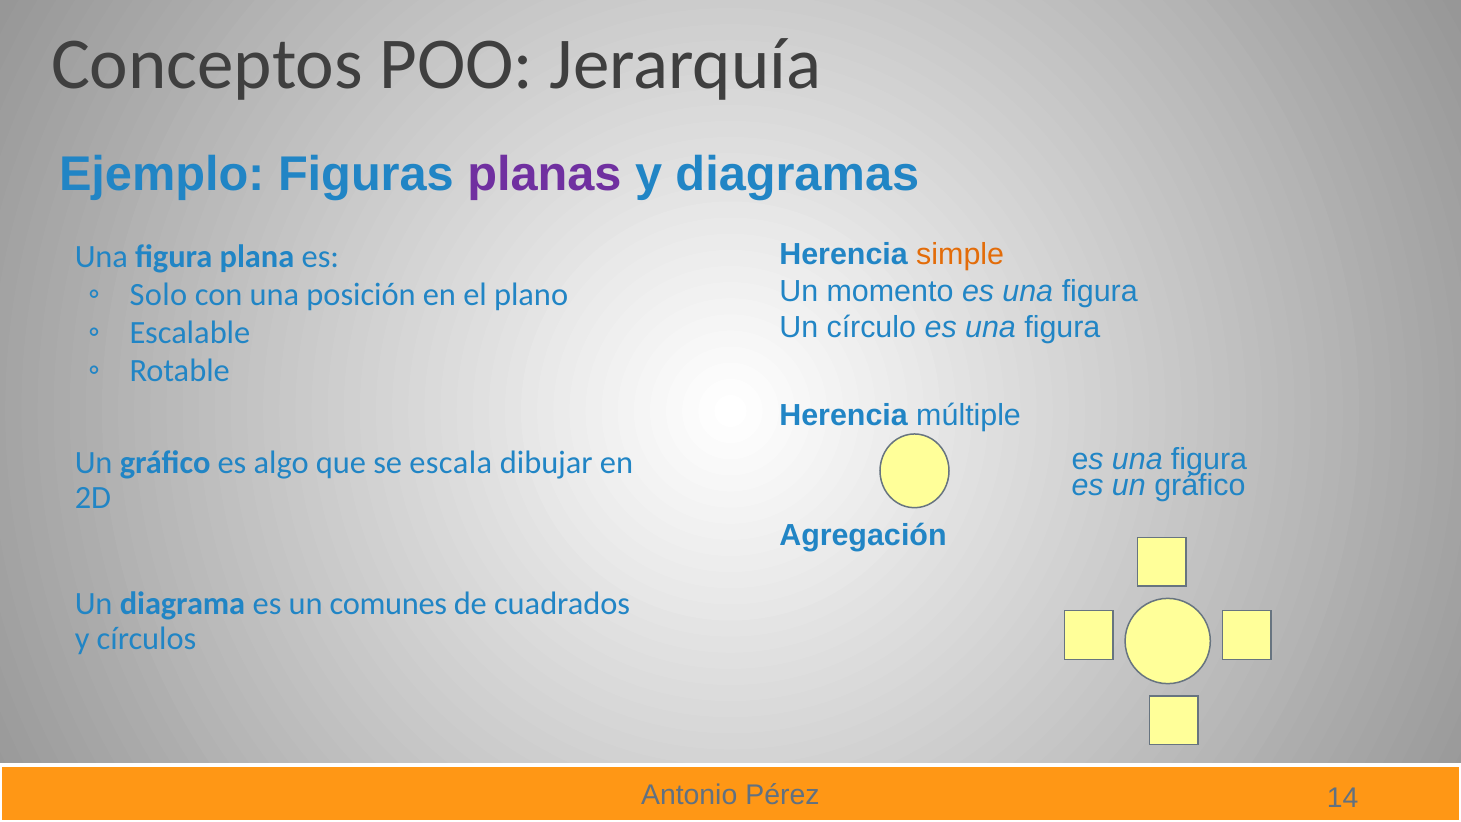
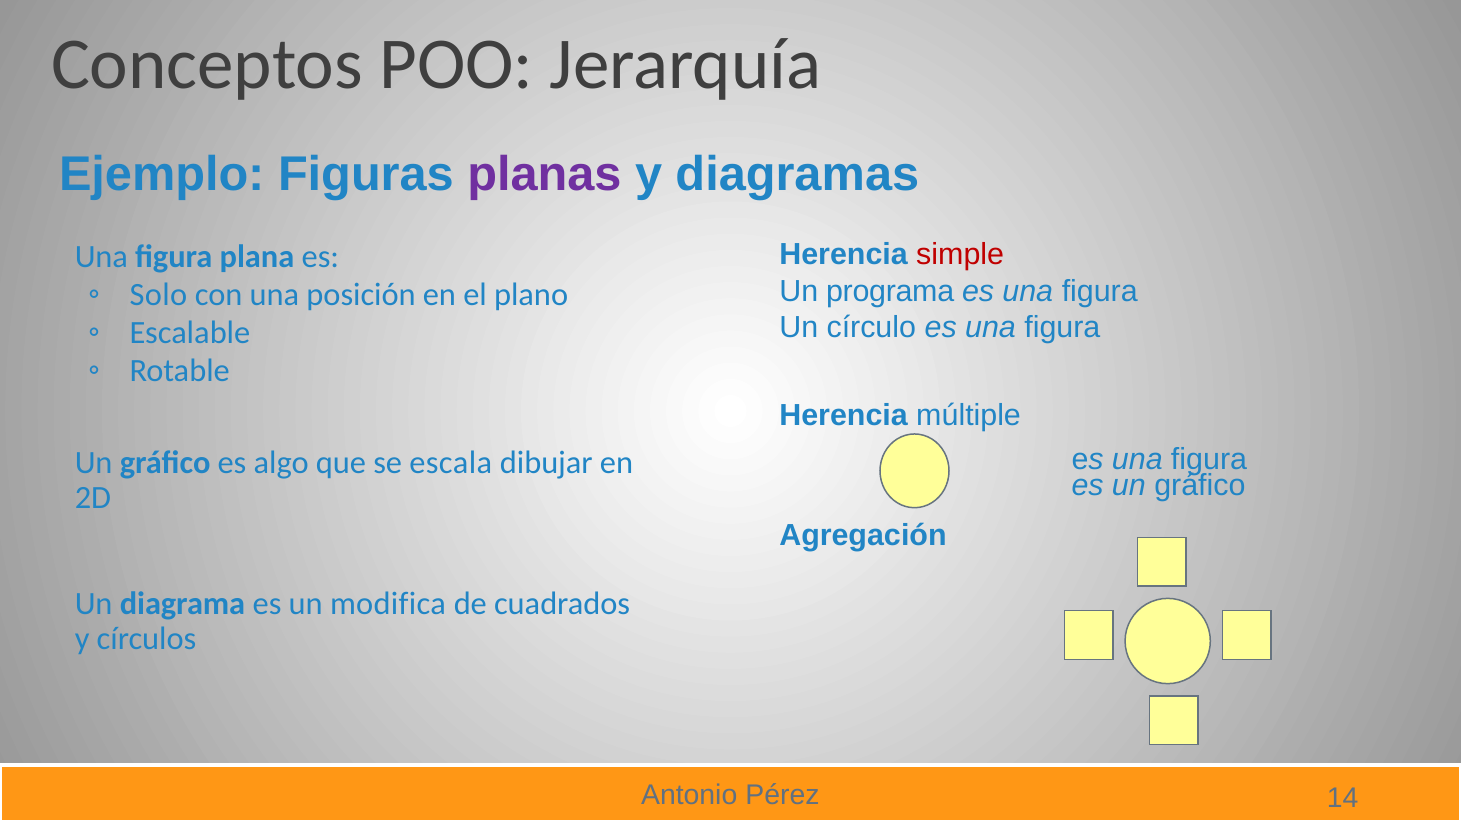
simple colour: orange -> red (960, 254)
momento: momento -> programa (890, 291)
comunes: comunes -> modifica (388, 604)
